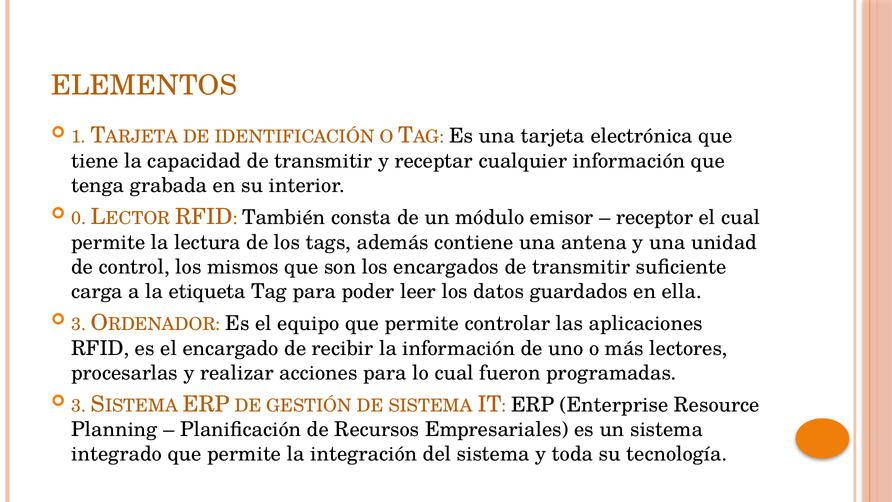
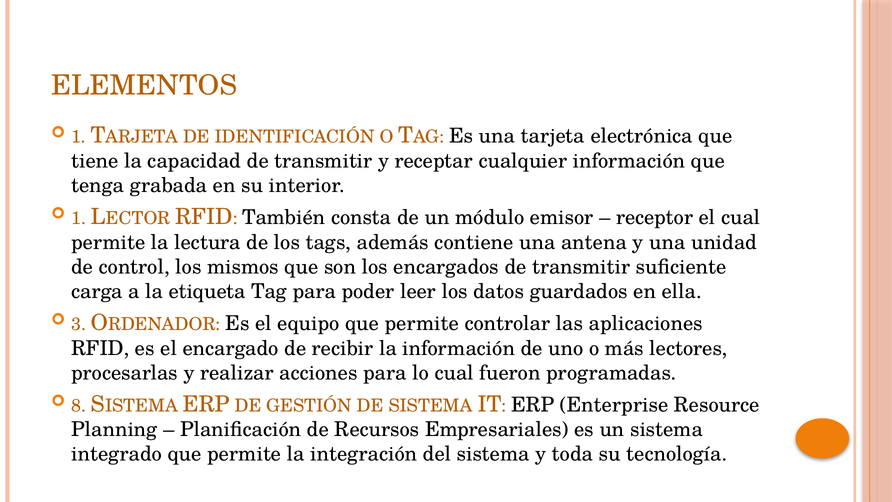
0: 0 -> 1 (79, 218)
3: 3 -> 8 (79, 405)
